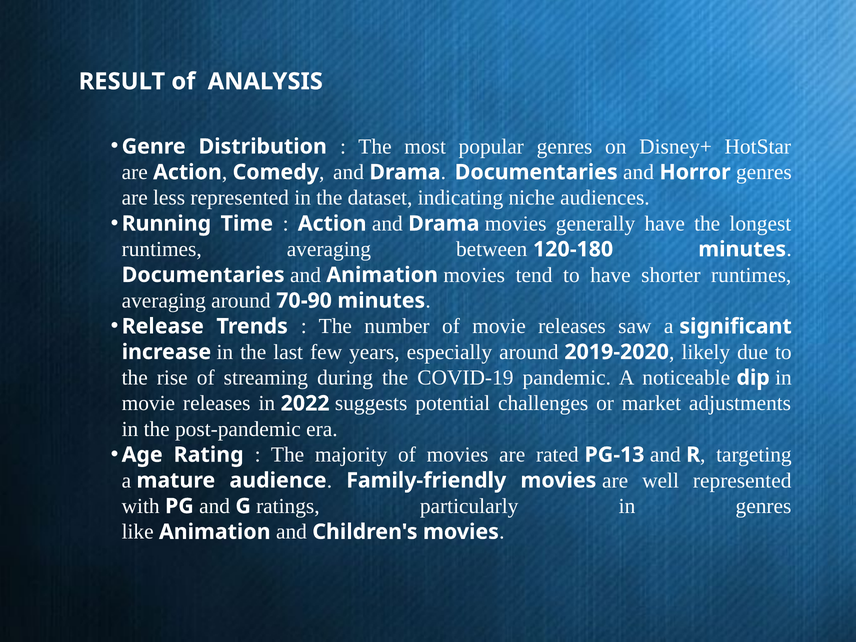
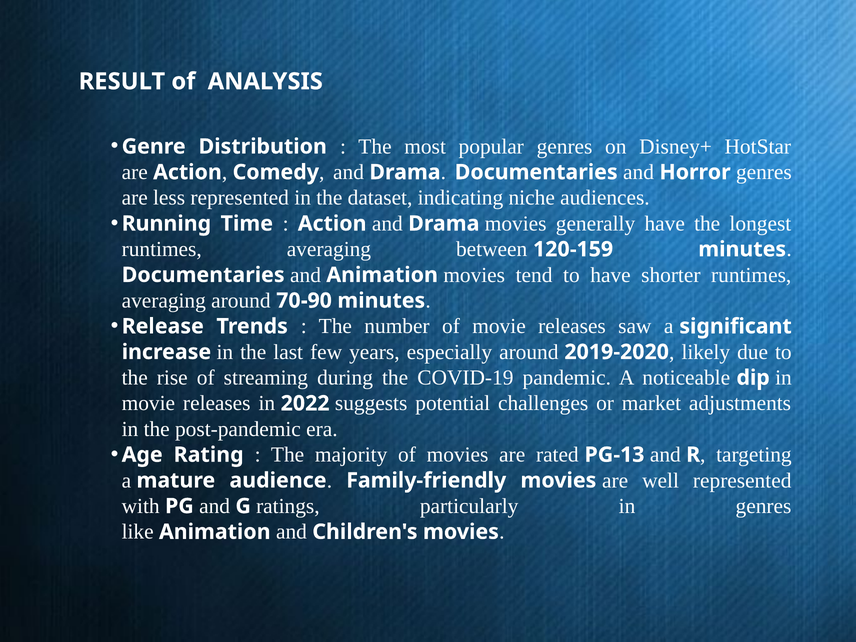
120-180: 120-180 -> 120-159 (573, 249)
